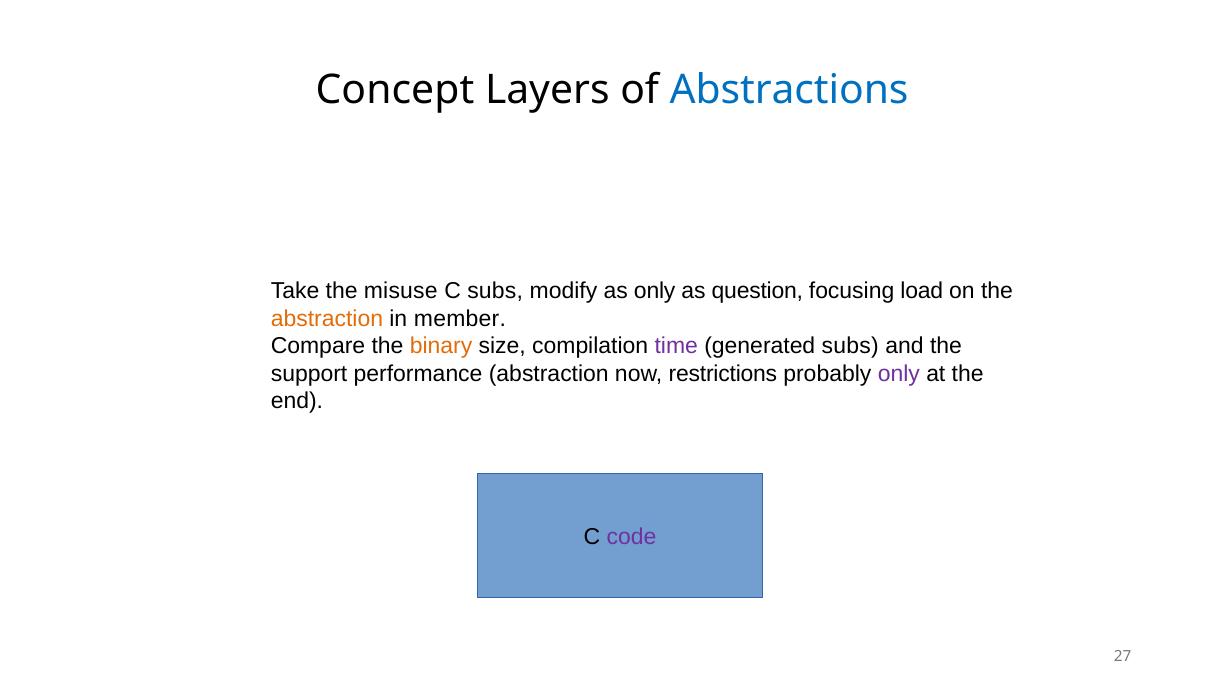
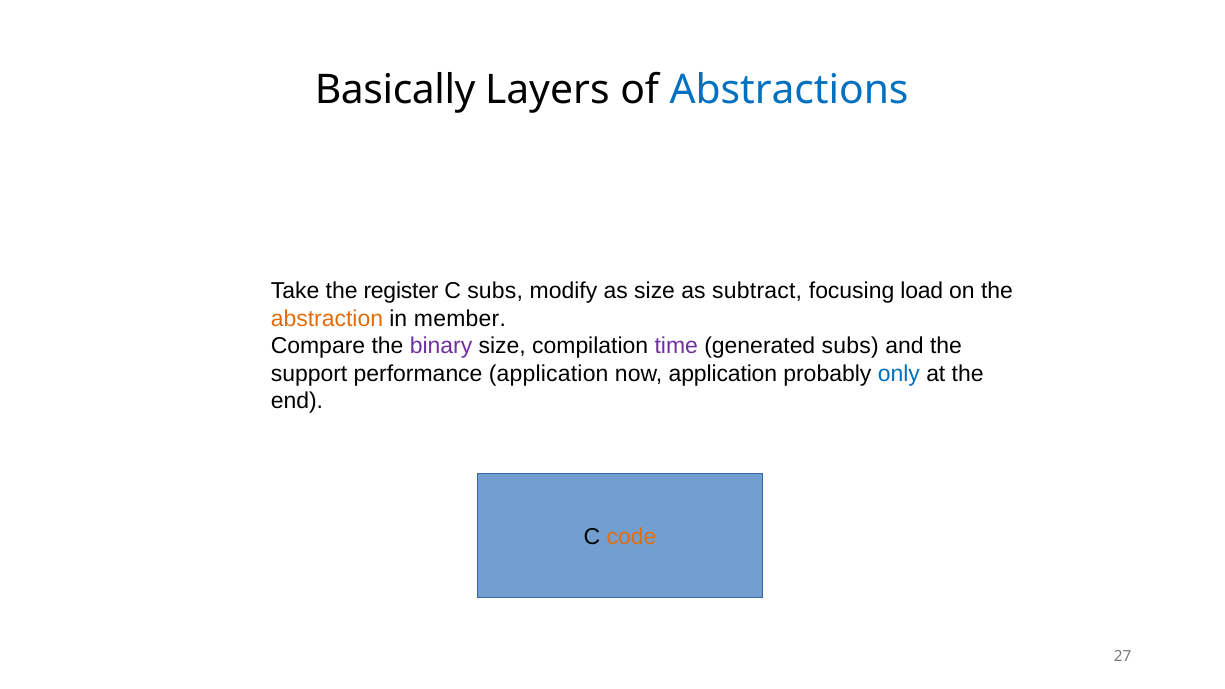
Concept: Concept -> Basically (395, 90)
misuse: misuse -> register (401, 291)
as only: only -> size (655, 291)
question: question -> subtract (757, 291)
binary colour: orange -> purple (441, 346)
performance abstraction: abstraction -> application (549, 374)
now restrictions: restrictions -> application (723, 374)
only colour: purple -> blue (899, 374)
code colour: purple -> orange (632, 537)
